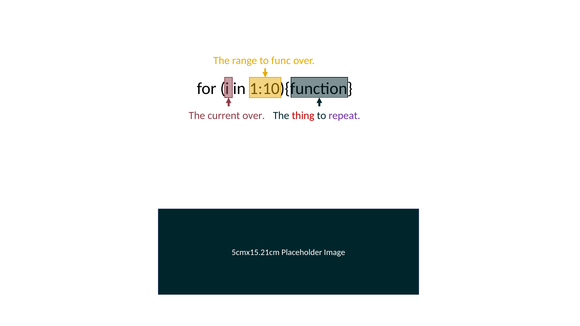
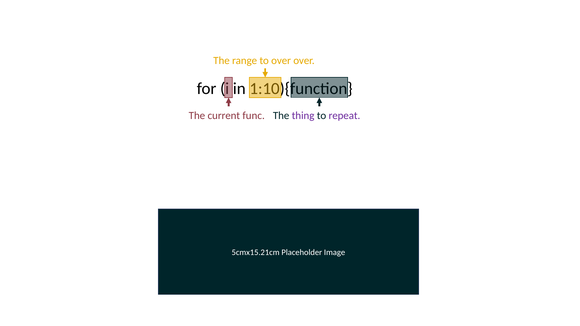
to func: func -> over (281, 60)
current over: over -> func (254, 116)
thing colour: red -> purple (303, 116)
